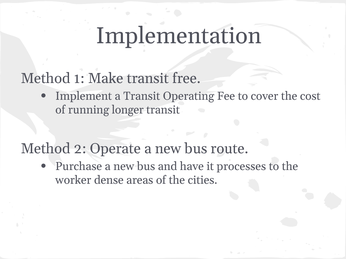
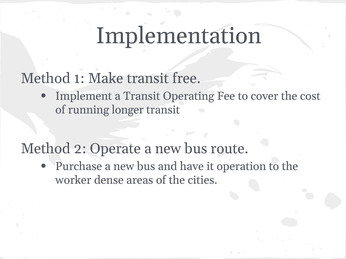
processes: processes -> operation (241, 167)
